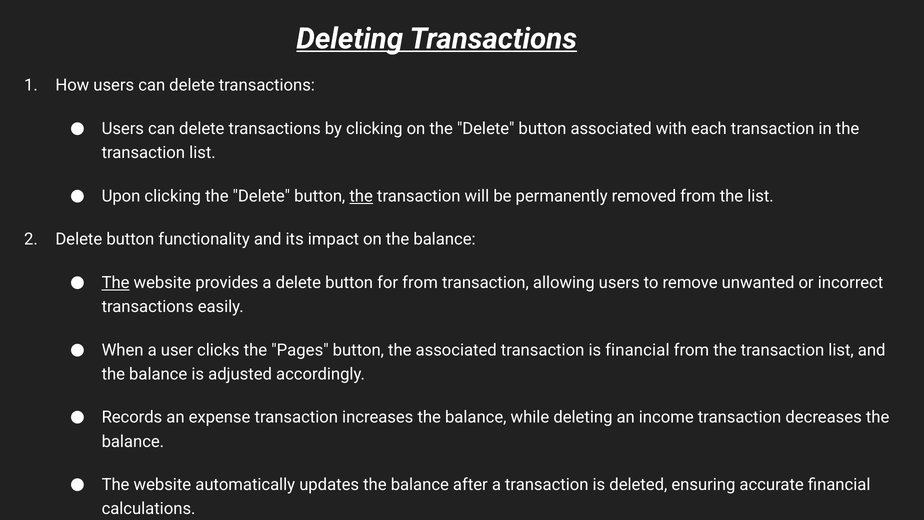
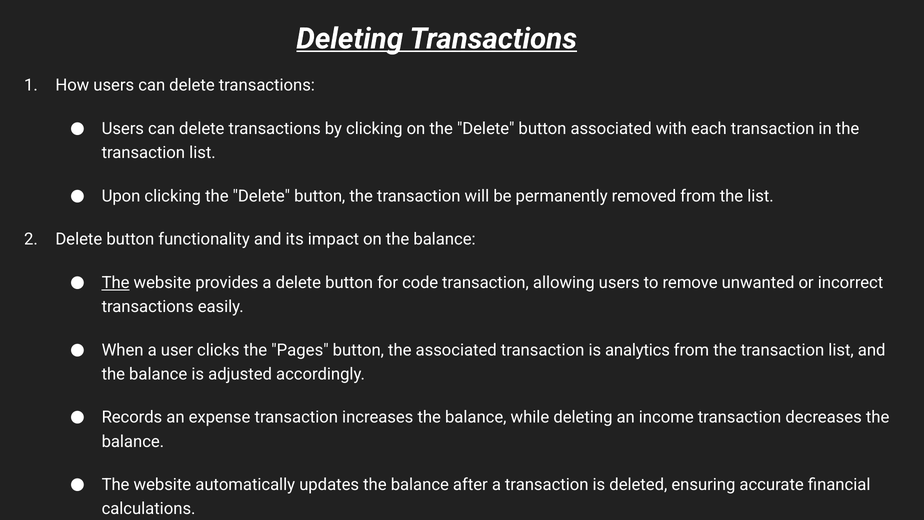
the underline: present -> none (361, 196)
for from: from -> code (420, 283)
is financial: financial -> analytics (638, 350)
